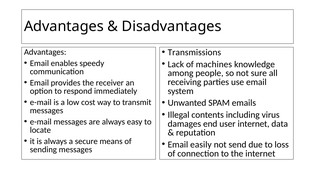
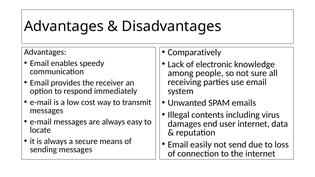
Transmissions: Transmissions -> Comparatively (194, 52)
machines: machines -> electronic (214, 64)
